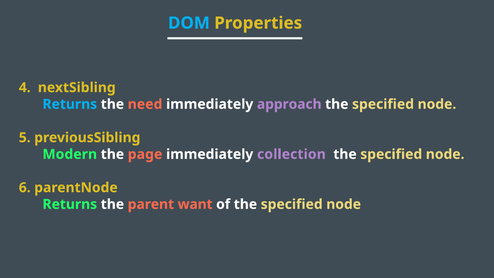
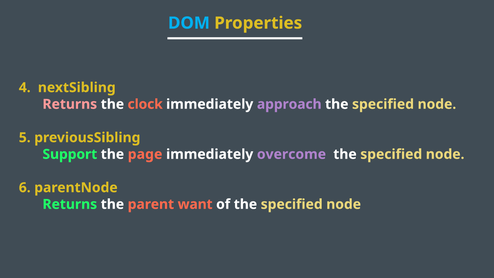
Returns colour: light blue -> pink (70, 104)
need: need -> clock (145, 104)
Modern: Modern -> Support (70, 154)
collection: collection -> overcome (291, 154)
